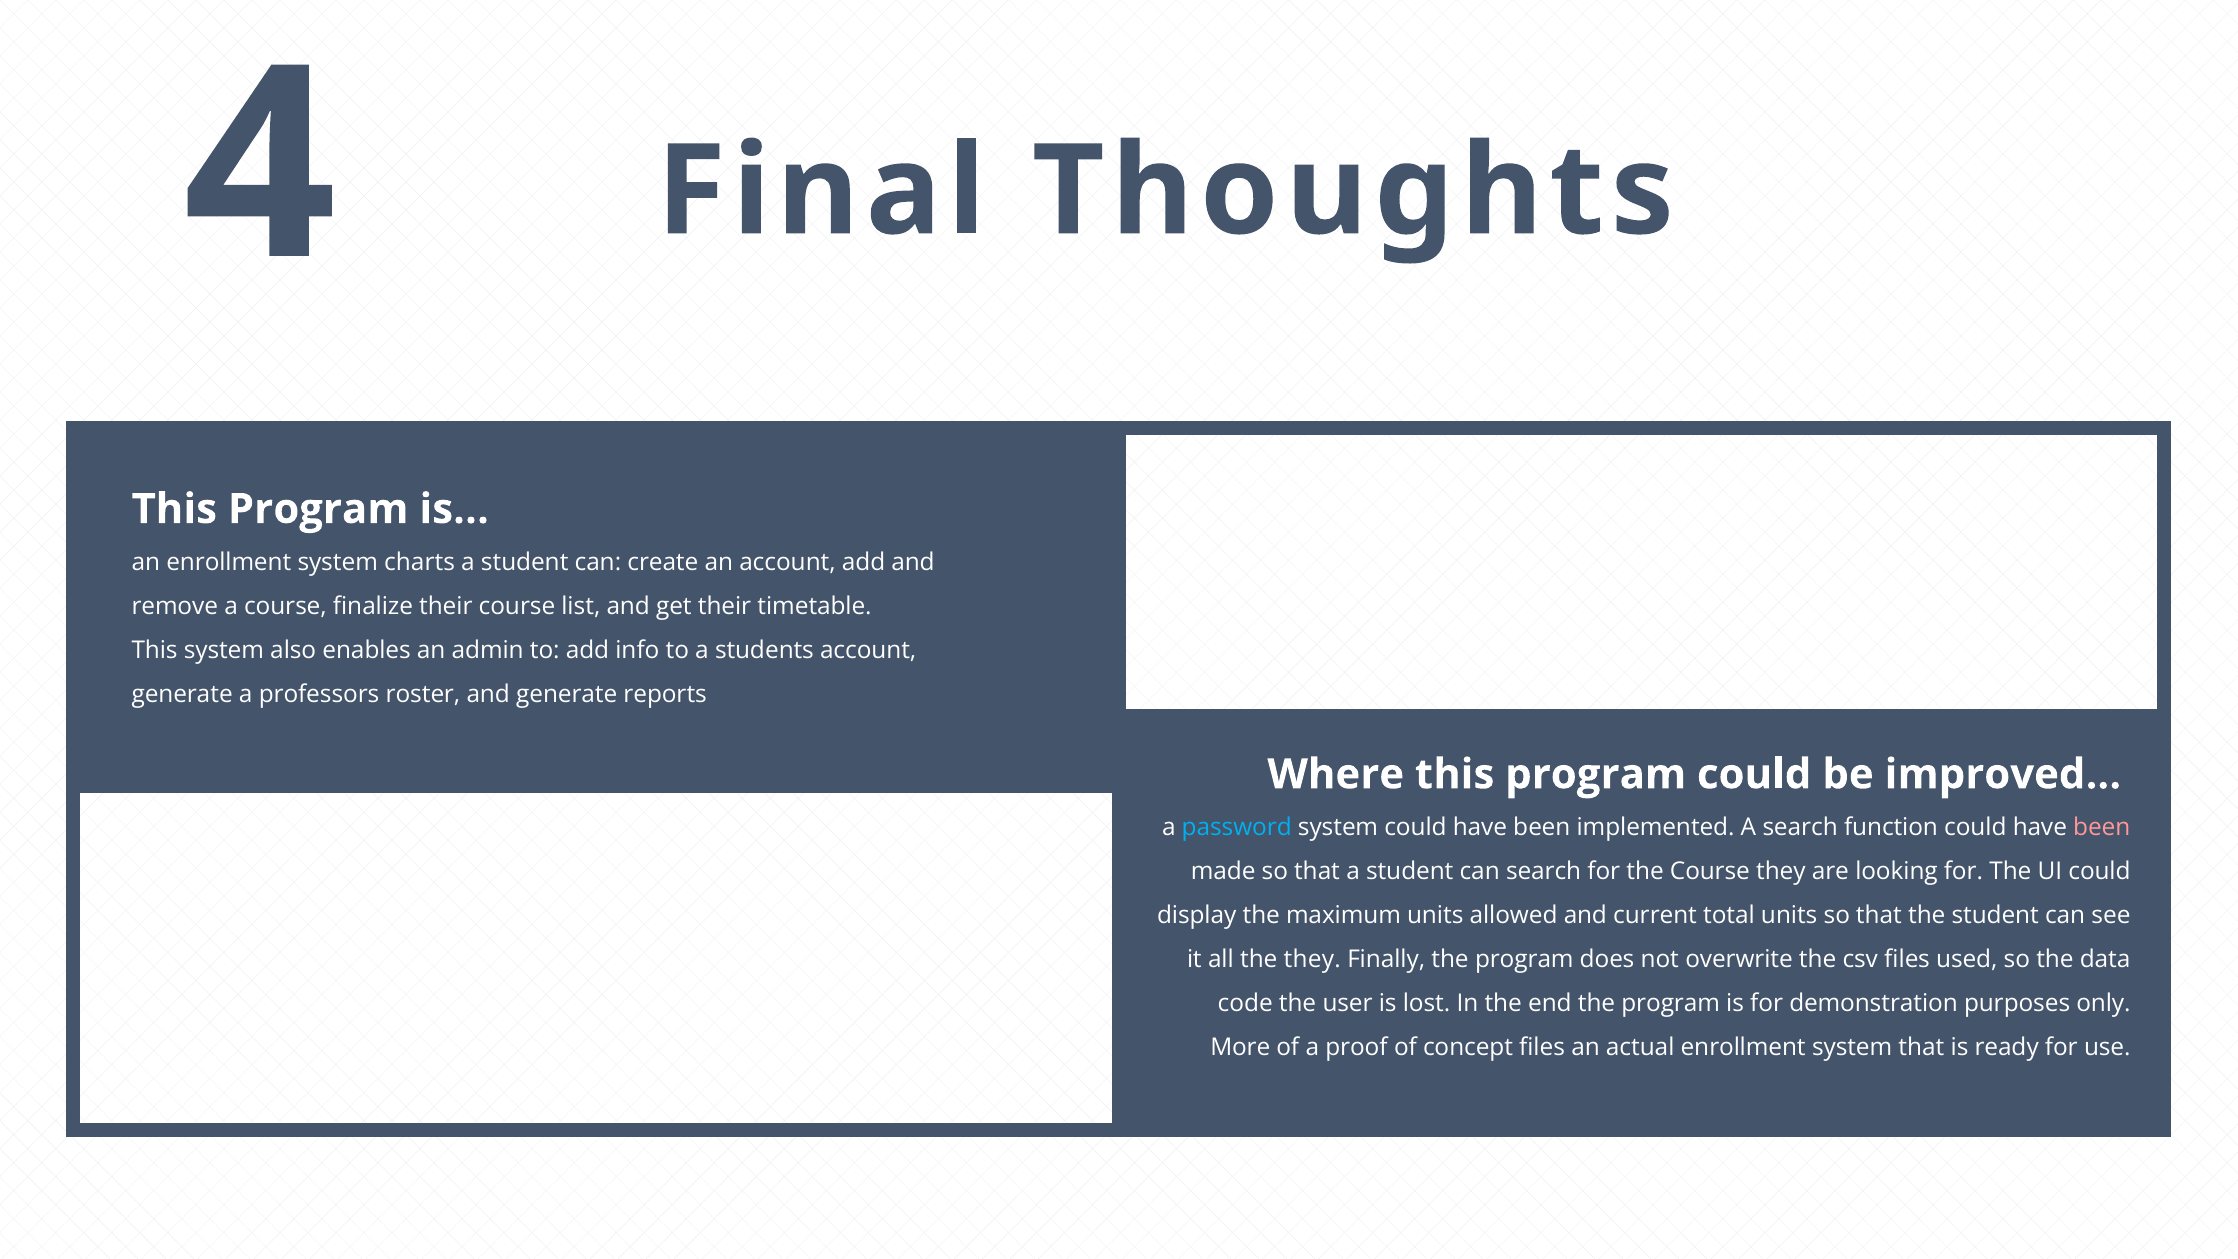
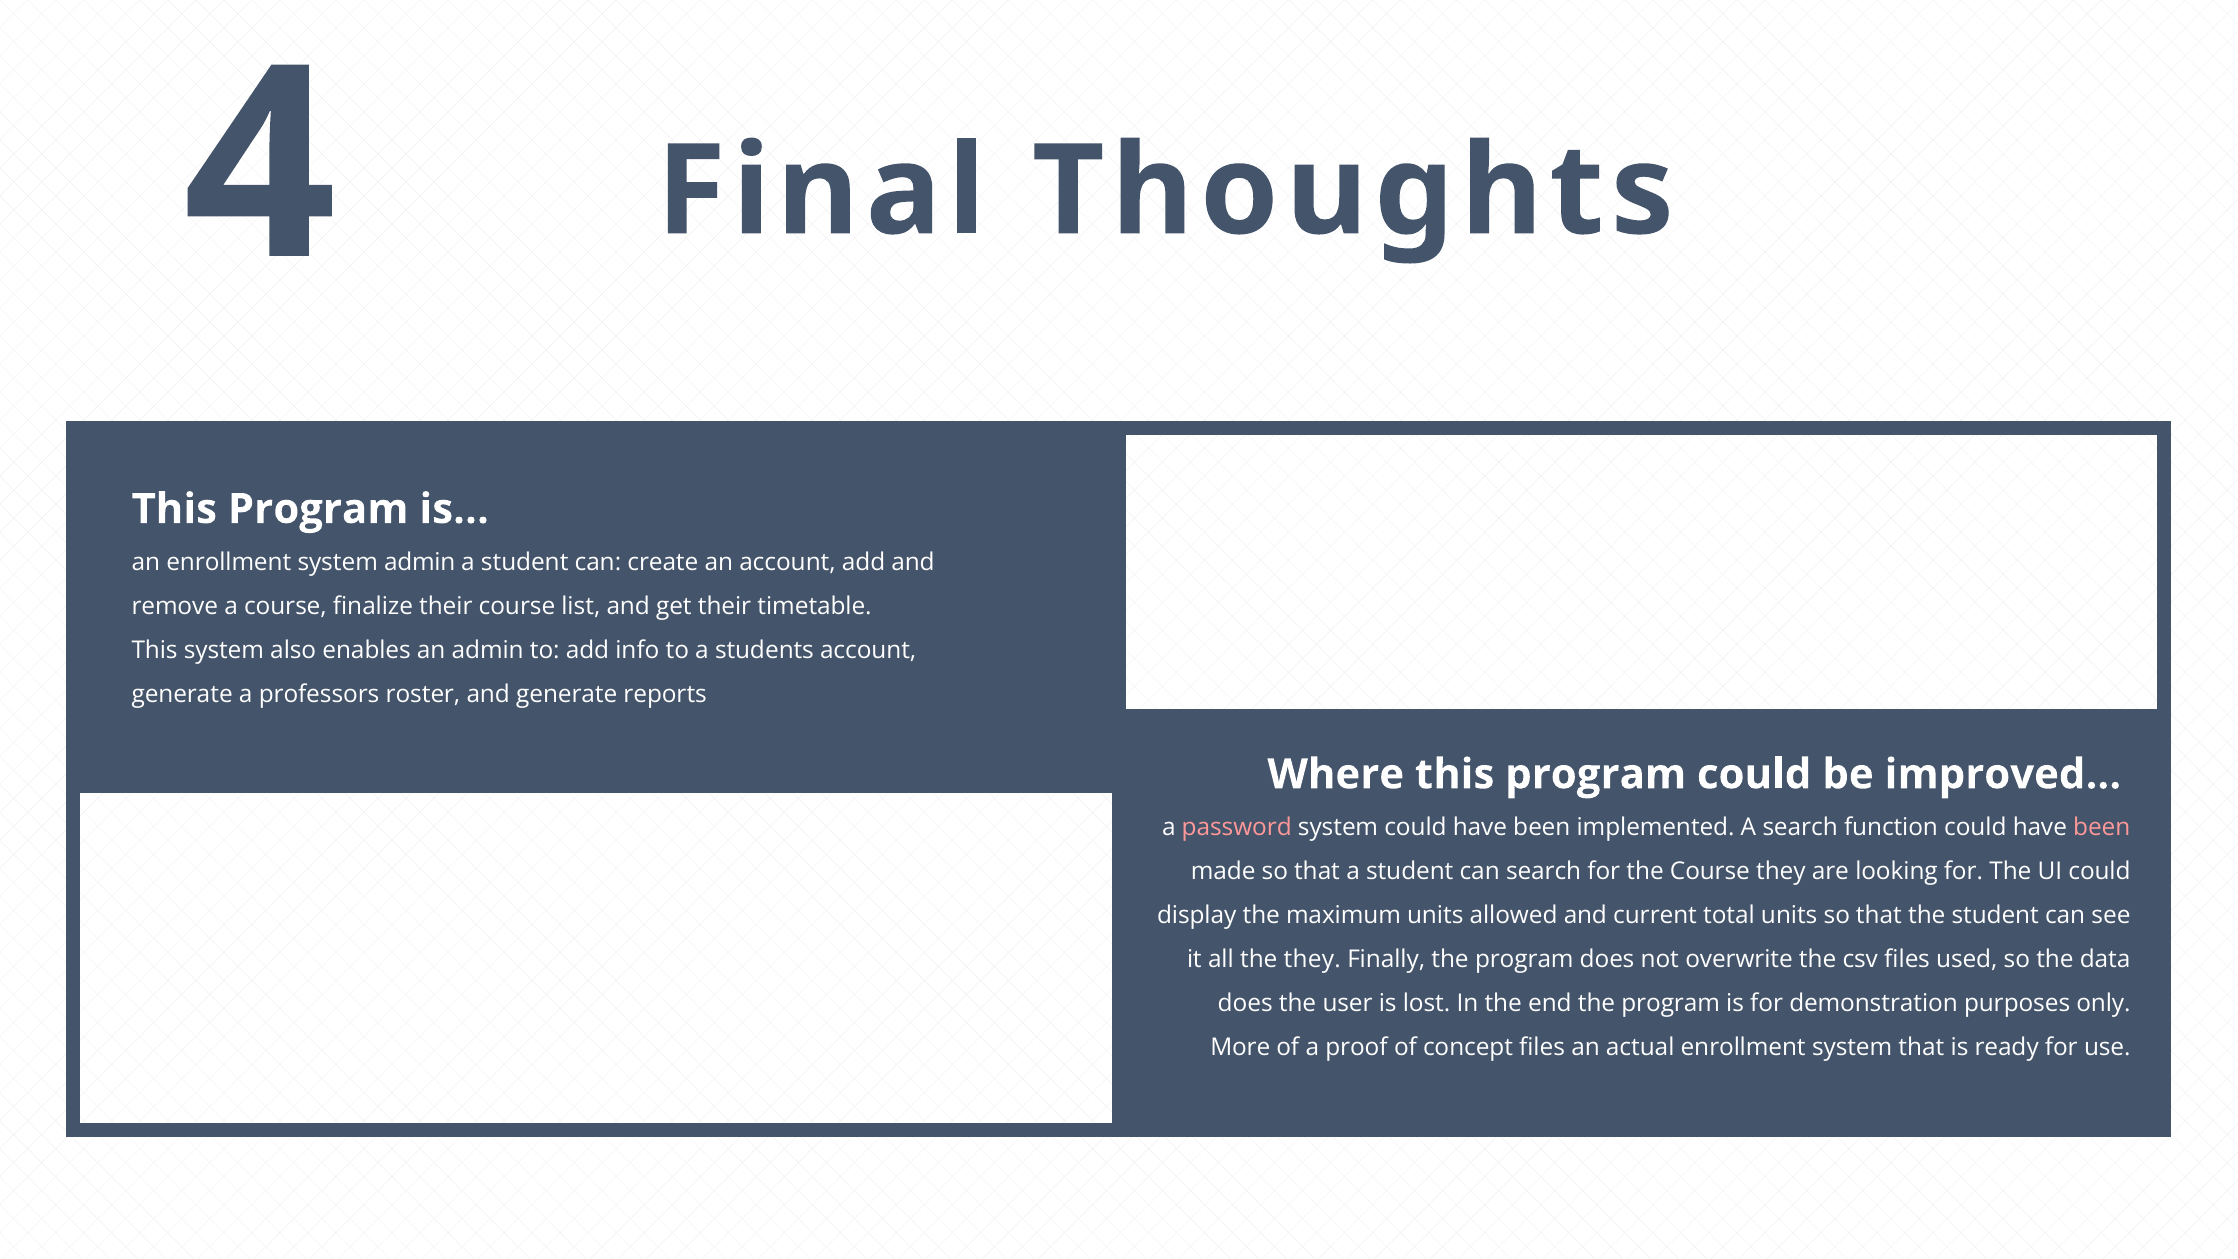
system charts: charts -> admin (420, 562)
password colour: light blue -> pink (1237, 828)
code: code -> does (1245, 1004)
